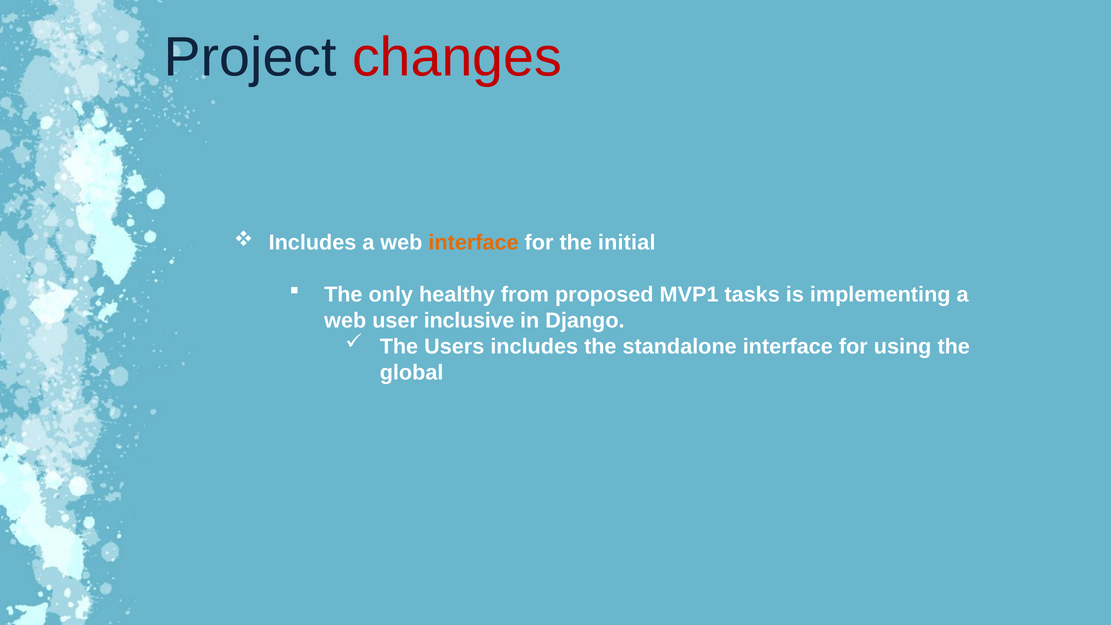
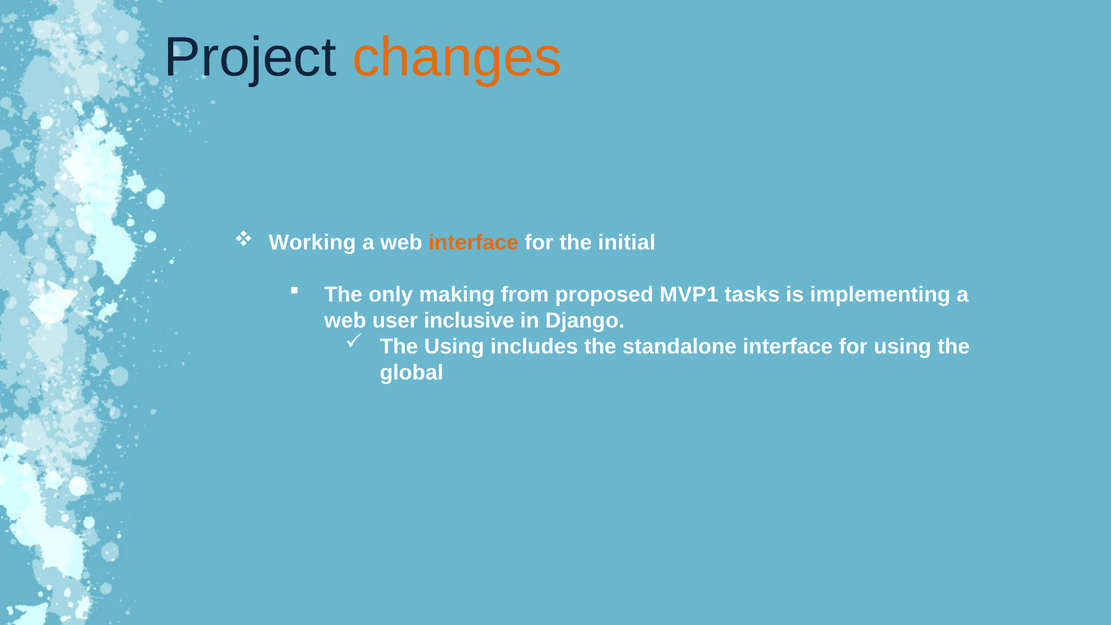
changes colour: red -> orange (457, 58)
Includes: Includes -> Working (312, 243)
healthy: healthy -> making (457, 295)
The Users: Users -> Using (454, 347)
